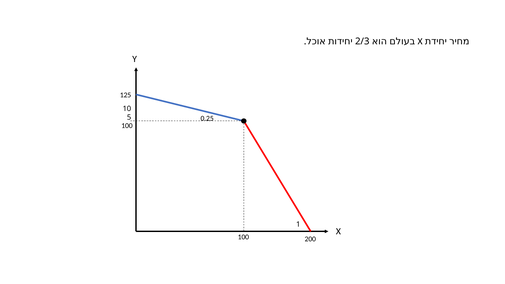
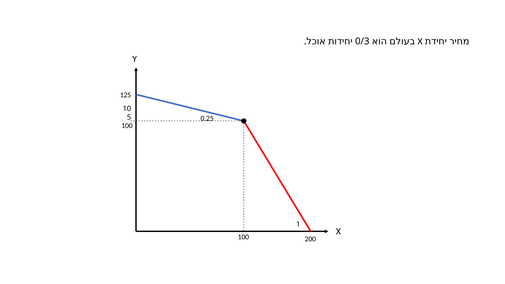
2/3: 2/3 -> 0/3 (362, 41)
